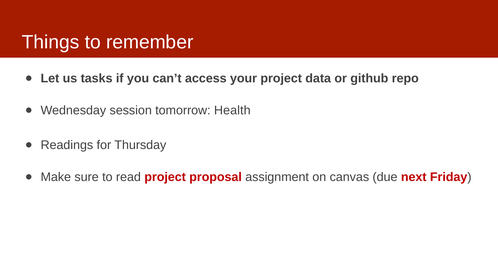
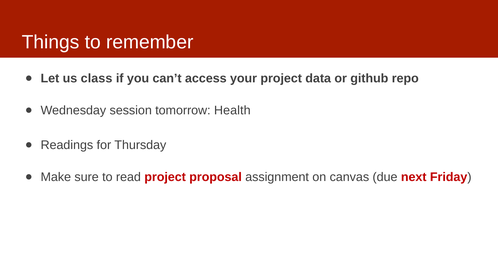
tasks: tasks -> class (97, 78)
